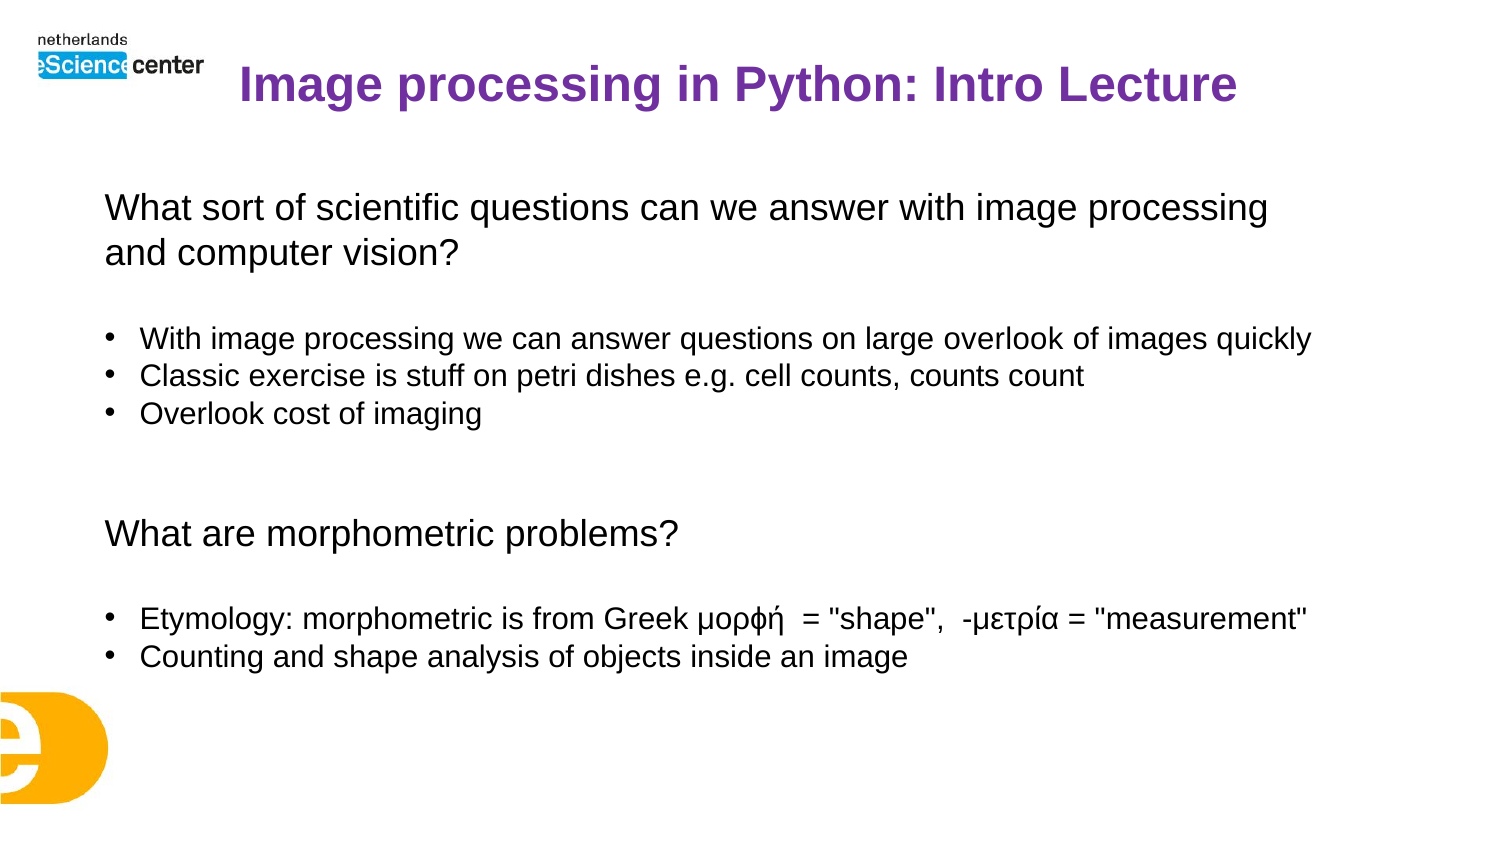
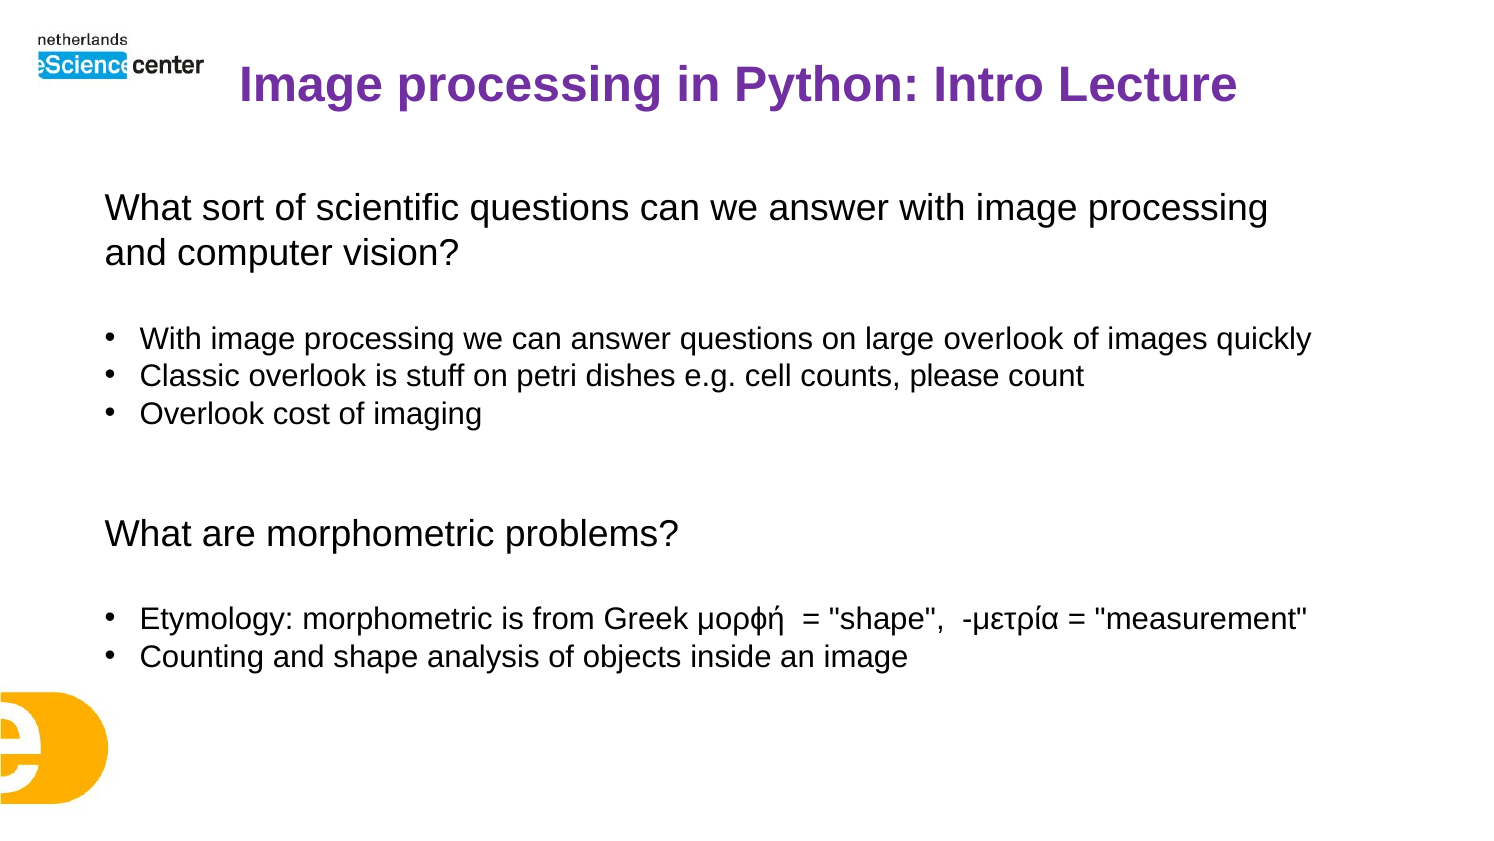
Classic exercise: exercise -> overlook (307, 376)
counts counts: counts -> please (955, 376)
